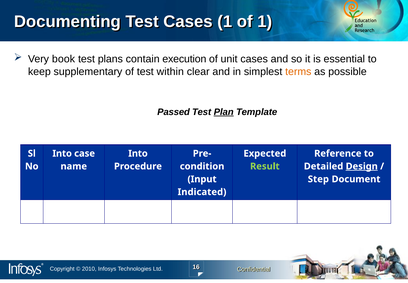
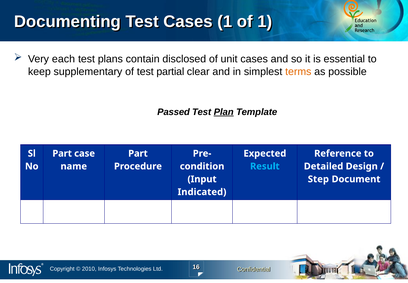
book: book -> each (63, 59)
execution: execution -> disclosed (184, 59)
within: within -> partial (170, 72)
Into: Into -> Part (62, 153)
Into: Into -> Part (138, 153)
Result colour: light green -> light blue (265, 166)
Design underline: present -> none (362, 166)
